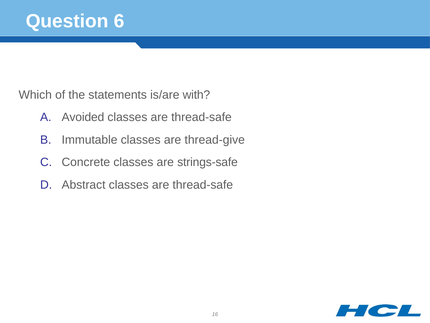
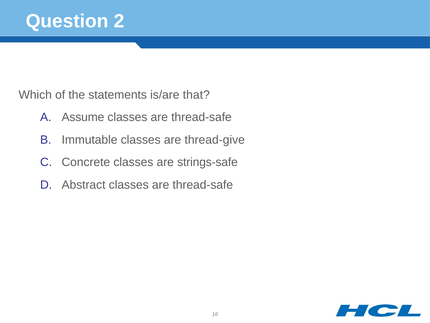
6: 6 -> 2 (119, 21)
with: with -> that (196, 95)
Avoided: Avoided -> Assume (83, 117)
